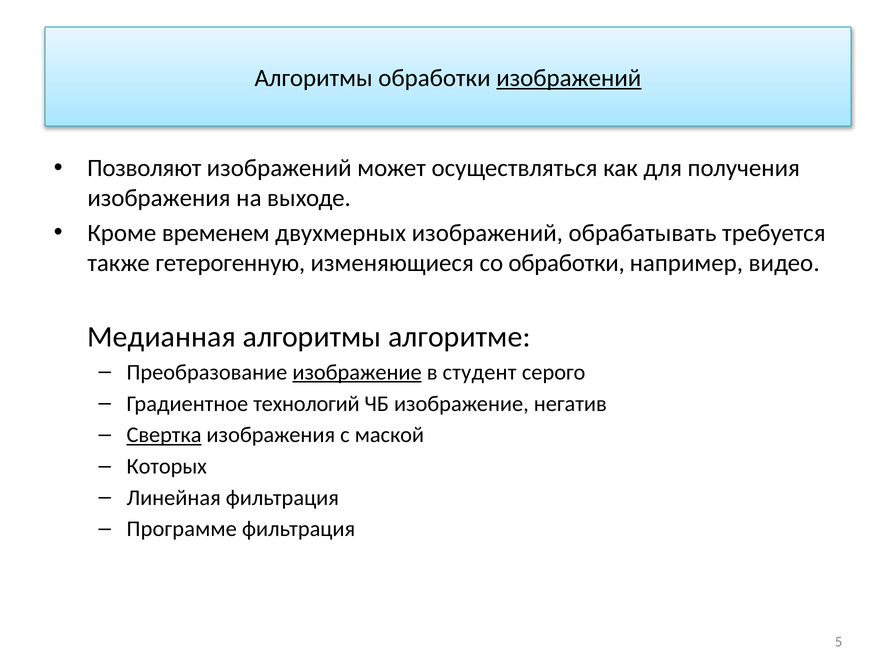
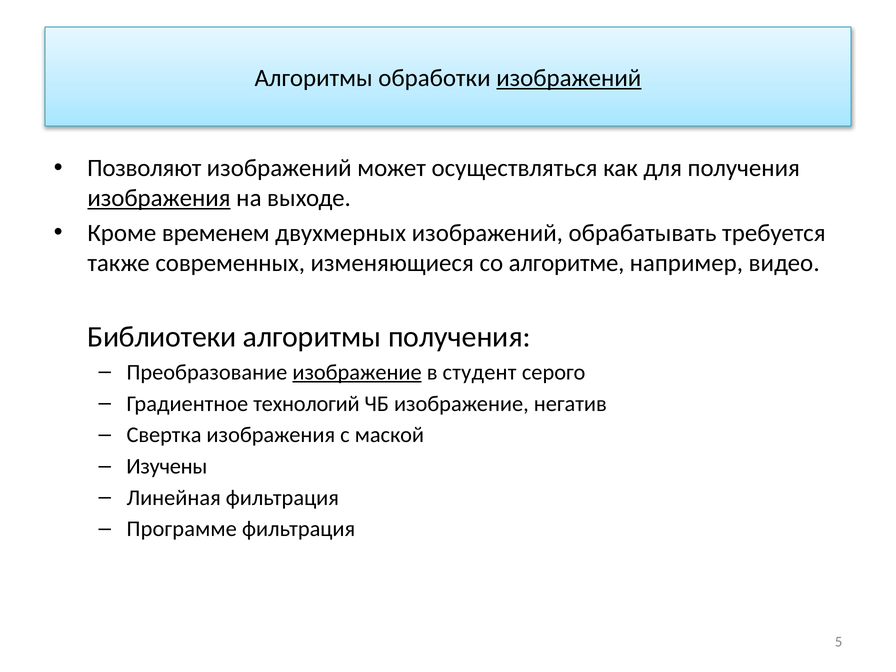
изображения underline: none -> present (159, 198)
гетерогенную: гетерогенную -> современных (230, 263)
со обработки: обработки -> алгоритме (567, 263)
Медианная: Медианная -> Библиотеки (162, 337)
алгоритмы алгоритме: алгоритме -> получения (459, 337)
Свертка underline: present -> none (164, 435)
Которых: Которых -> Изучены (167, 466)
